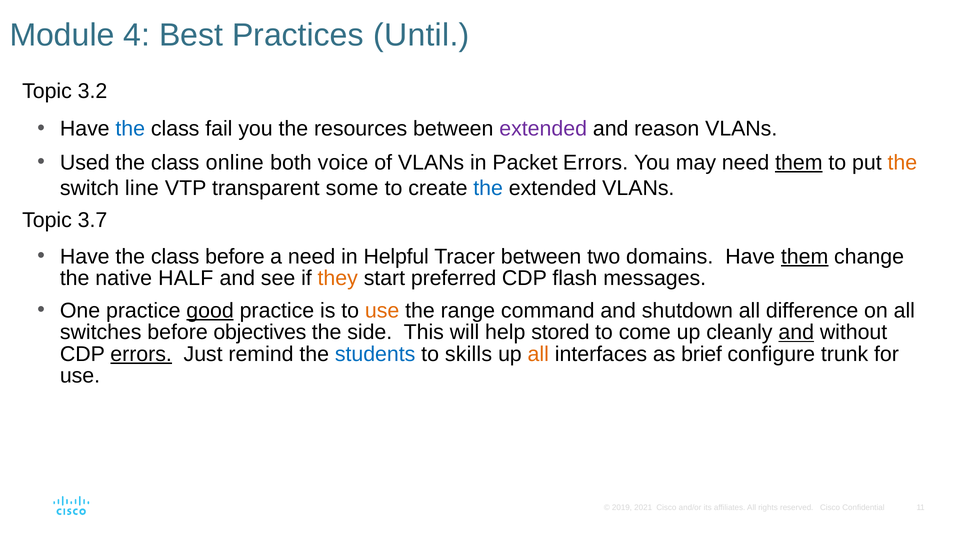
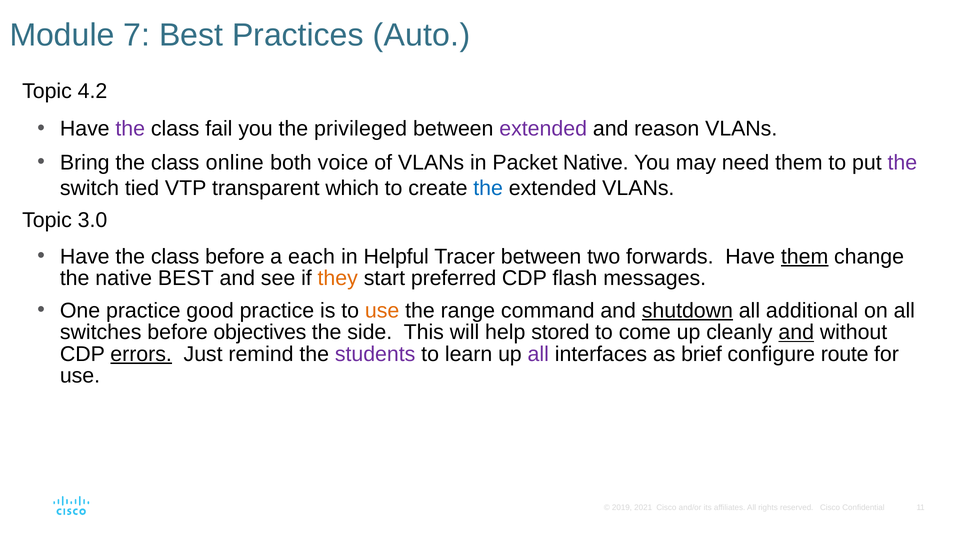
4: 4 -> 7 (137, 35)
Until: Until -> Auto (421, 35)
3.2: 3.2 -> 4.2 (93, 91)
the colour: blue -> purple (130, 129)
resources: resources -> privileged (361, 129)
Used: Used -> Bring (85, 162)
Packet Errors: Errors -> Native (596, 162)
them underline: present -> none (799, 162)
the colour: orange -> purple (902, 162)
line: line -> tied (142, 188)
some: some -> which (352, 188)
3.7: 3.7 -> 3.0 (93, 220)
a need: need -> each (312, 256)
domains: domains -> forwards (670, 256)
native HALF: HALF -> BEST (186, 278)
good underline: present -> none (210, 310)
shutdown underline: none -> present (687, 310)
difference: difference -> additional (812, 310)
students colour: blue -> purple (375, 354)
skills: skills -> learn (469, 354)
all colour: orange -> purple (538, 354)
trunk: trunk -> route (845, 354)
